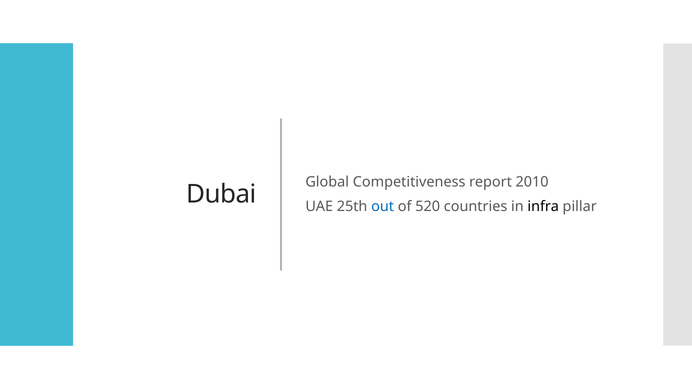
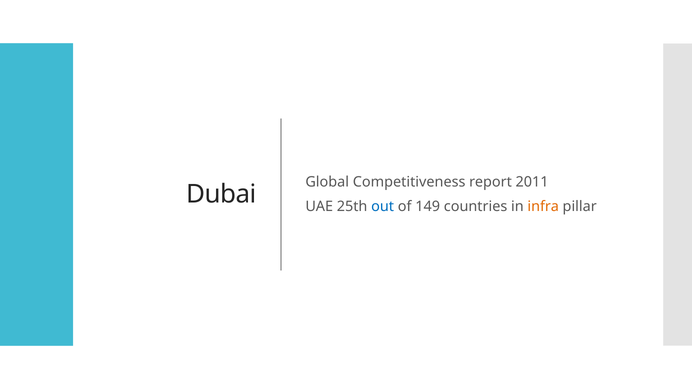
2010: 2010 -> 2011 (532, 182)
520: 520 -> 149 (428, 206)
infra colour: black -> orange (543, 206)
